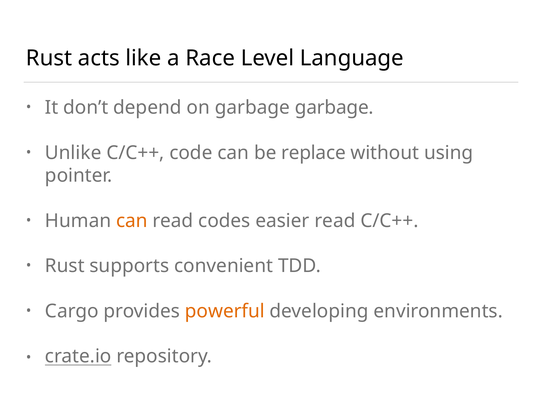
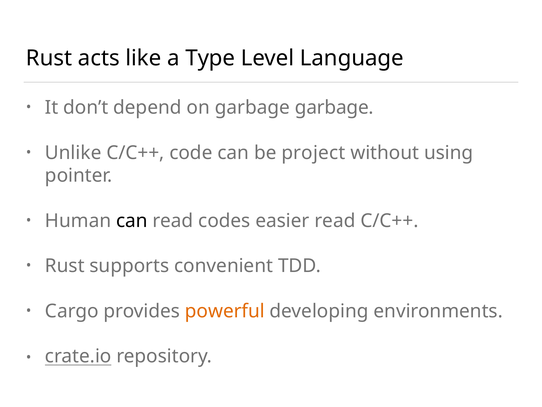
Race: Race -> Type (210, 58)
replace: replace -> project (313, 153)
can colour: orange -> black (132, 221)
